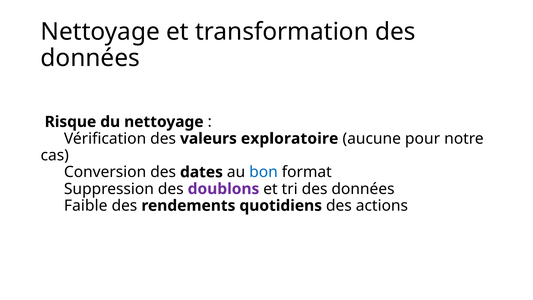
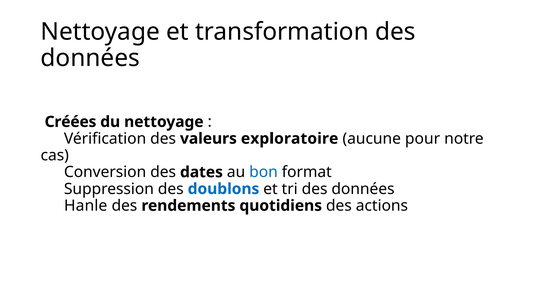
Risque: Risque -> Créées (70, 122)
doublons colour: purple -> blue (223, 189)
Faible: Faible -> Hanle (86, 206)
